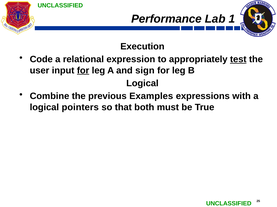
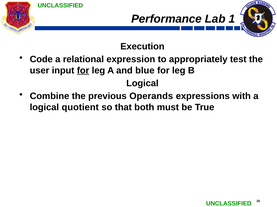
test underline: present -> none (238, 60)
sign: sign -> blue (145, 71)
Examples: Examples -> Operands (151, 96)
pointers: pointers -> quotient (80, 108)
